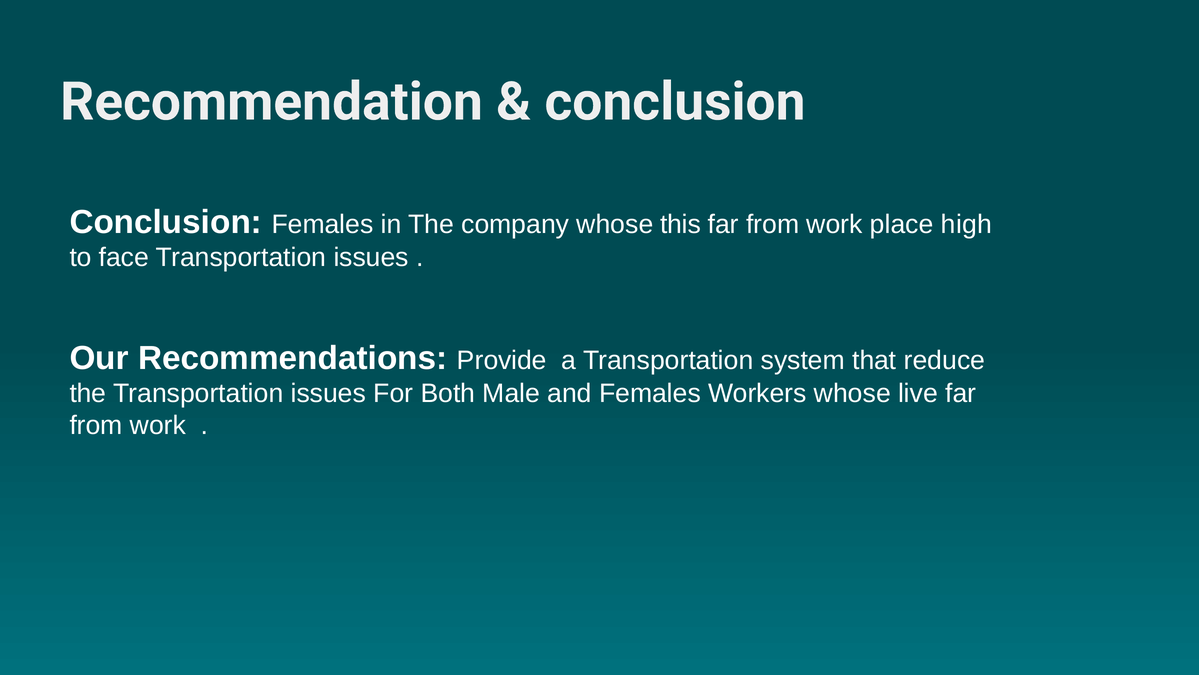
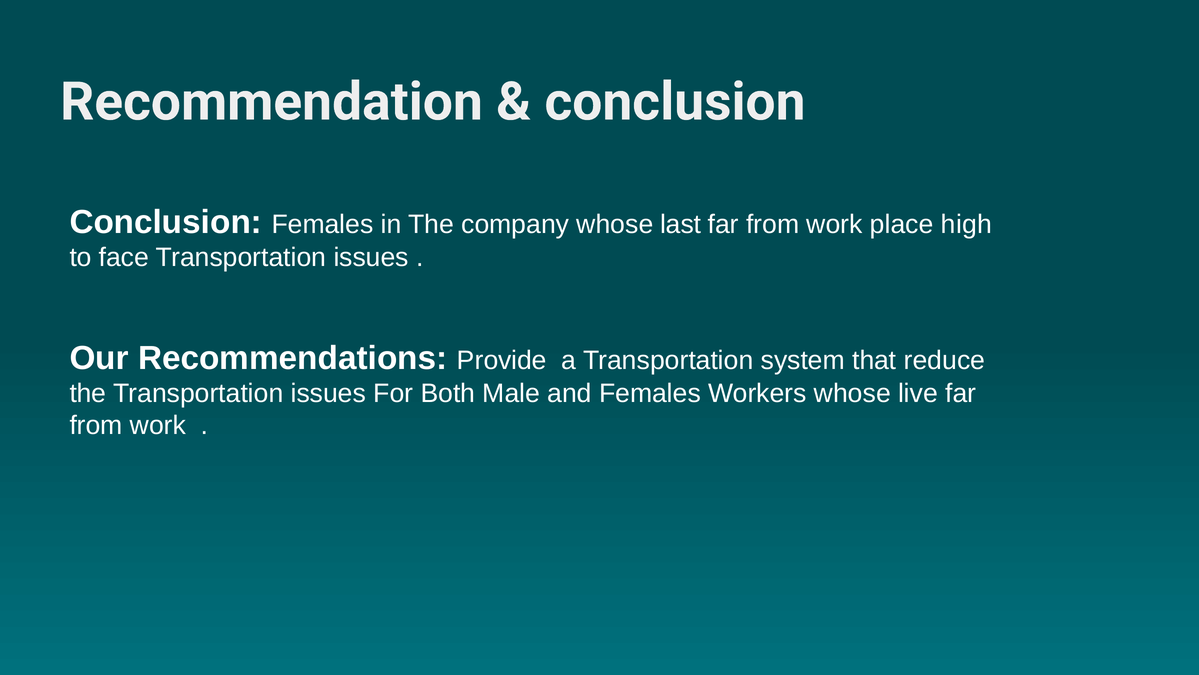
this: this -> last (681, 224)
